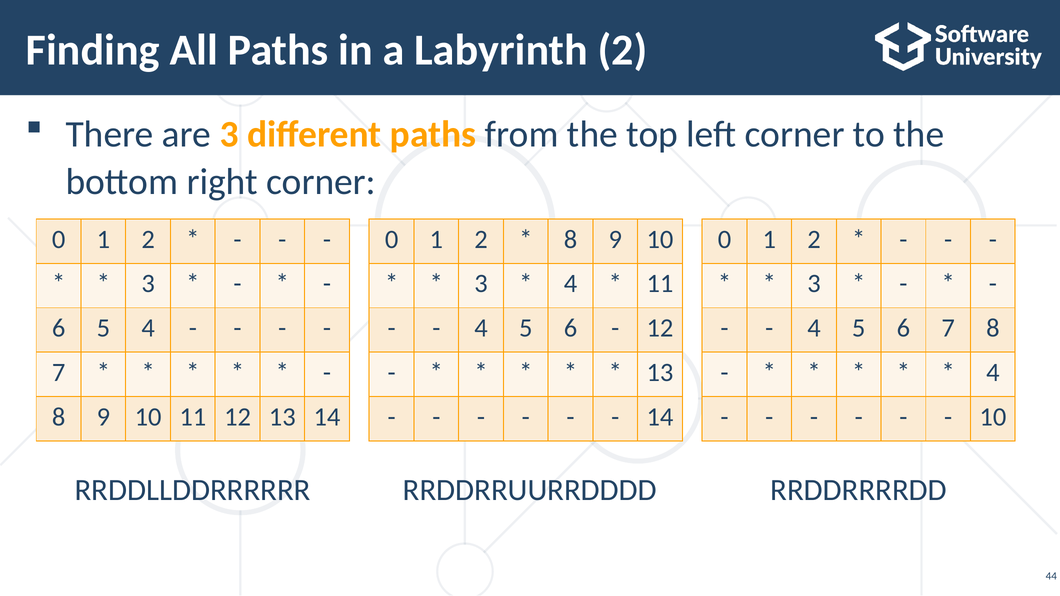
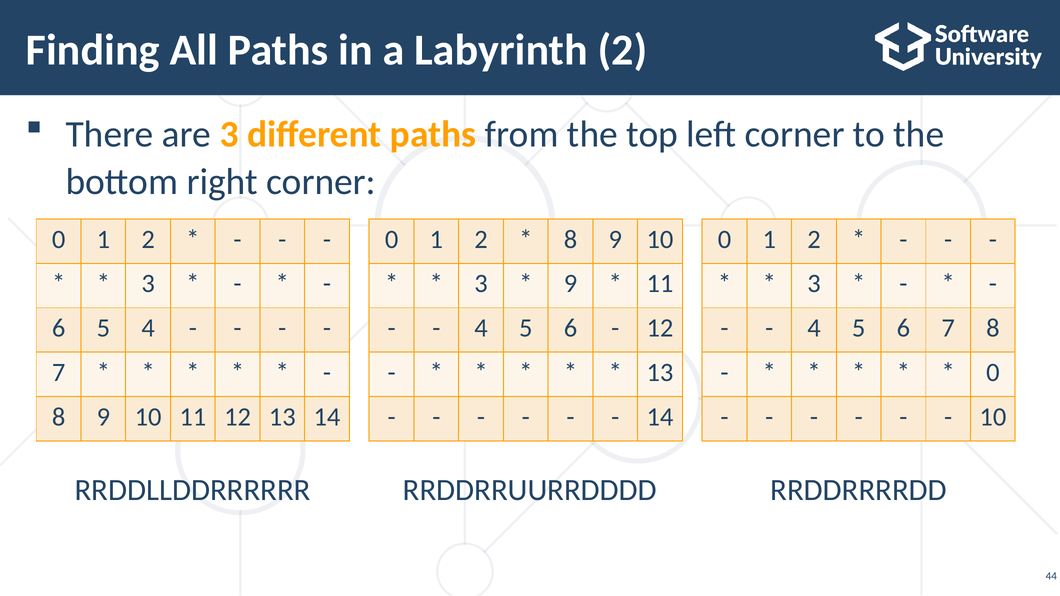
4: 4 -> 9 (570, 284)
4: 4 -> 0 (993, 373)
